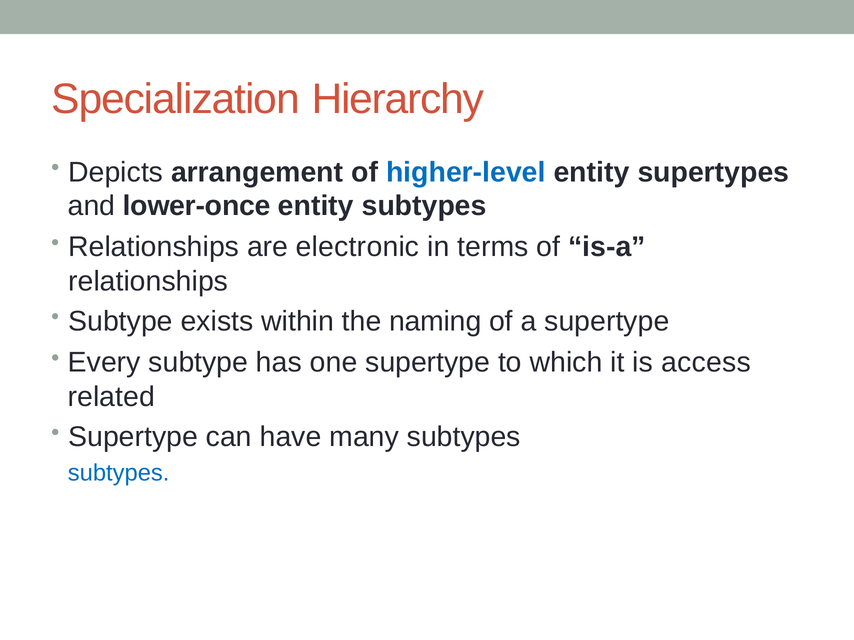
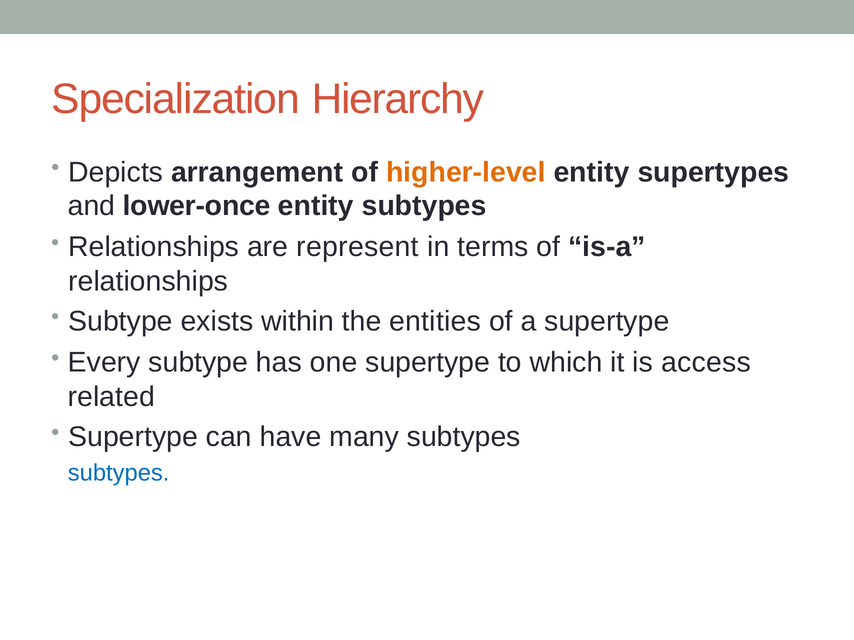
higher-level colour: blue -> orange (466, 172)
electronic: electronic -> represent (358, 247)
naming: naming -> entities (435, 321)
